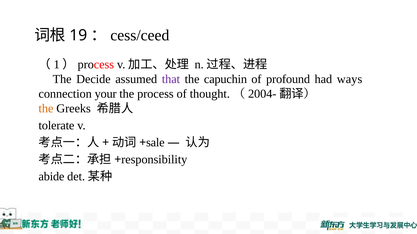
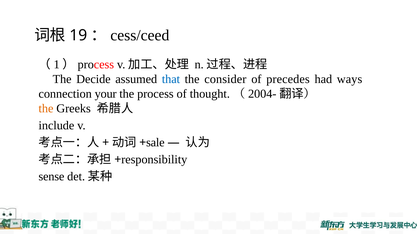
that colour: purple -> blue (171, 79)
capuchin: capuchin -> consider (225, 79)
profound: profound -> precedes (288, 79)
tolerate: tolerate -> include (56, 126)
abide: abide -> sense (51, 177)
